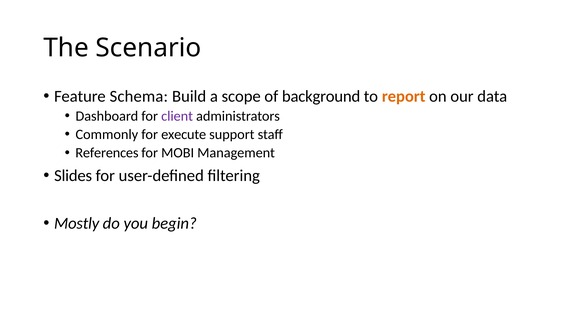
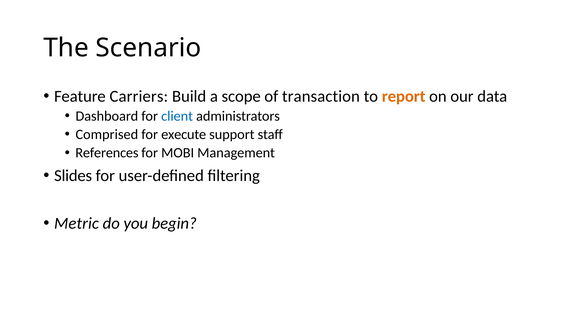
Schema: Schema -> Carriers (139, 96)
background: background -> transaction (321, 96)
client colour: purple -> blue (177, 116)
Commonly: Commonly -> Comprised (107, 134)
Mostly: Mostly -> Metric (76, 223)
